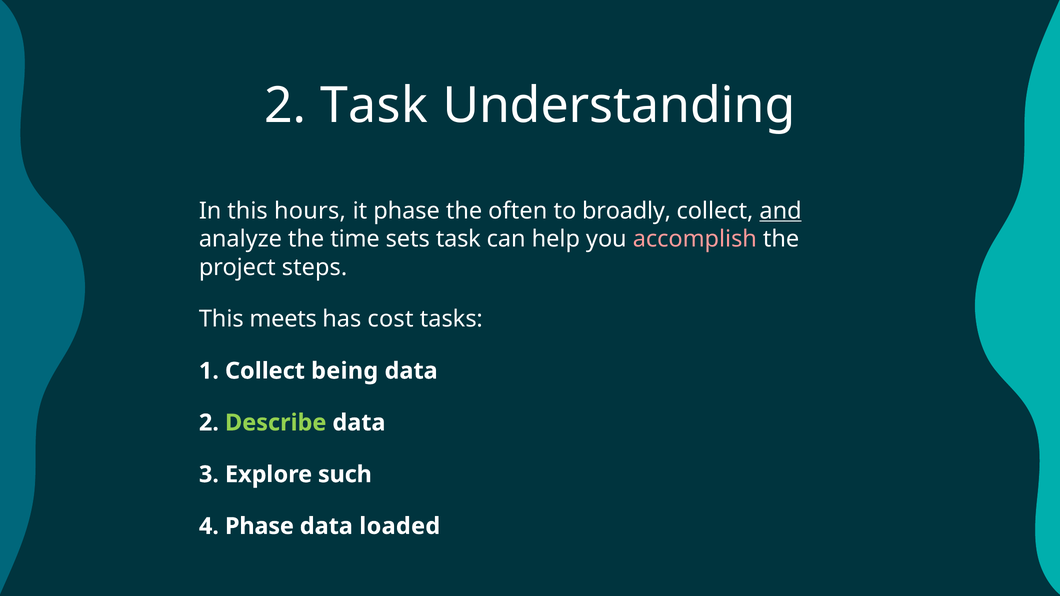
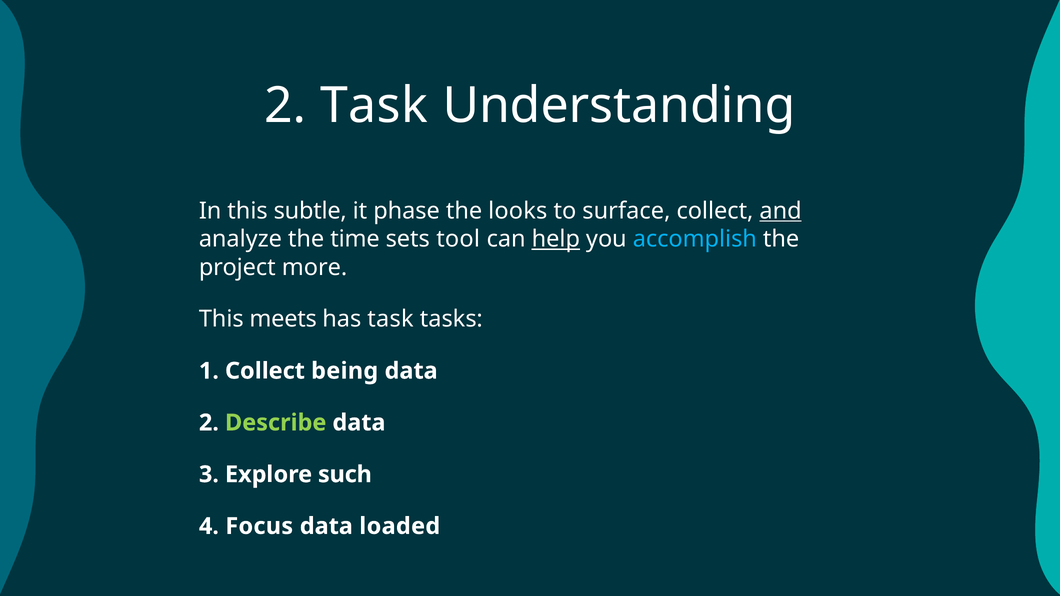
hours: hours -> subtle (310, 211)
often: often -> looks (518, 211)
broadly: broadly -> surface (626, 211)
sets task: task -> tool (458, 239)
help underline: none -> present (556, 239)
accomplish colour: pink -> light blue (695, 239)
steps: steps -> more (315, 267)
has cost: cost -> task (390, 319)
4 Phase: Phase -> Focus (259, 526)
